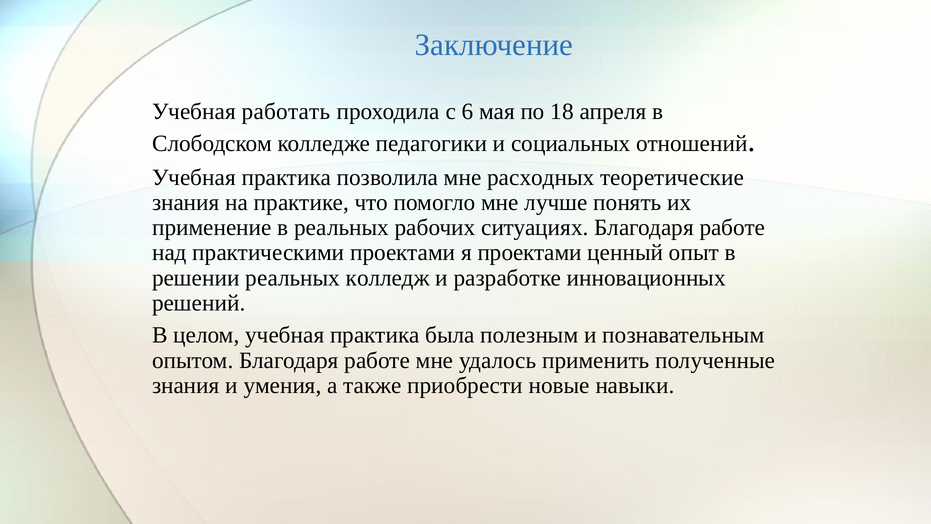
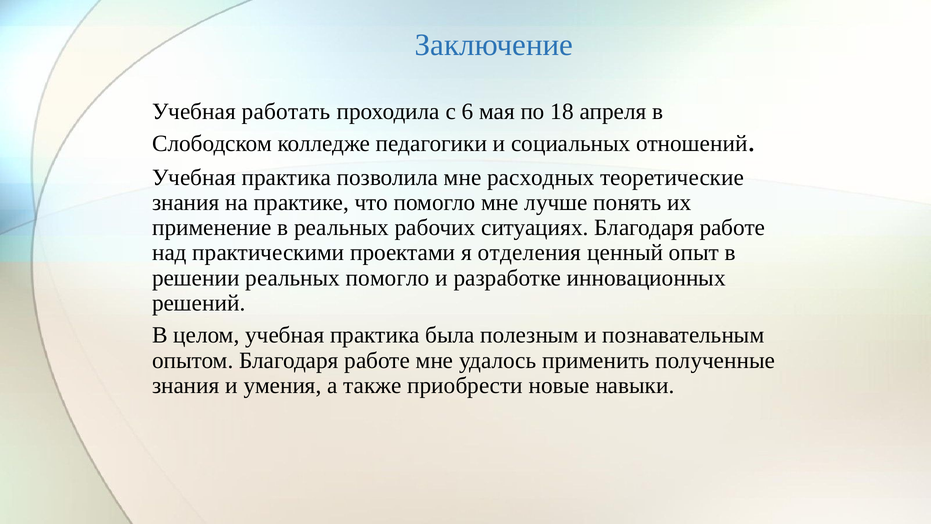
я проектами: проектами -> отделения (529, 253)
реальных колледж: колледж -> помогло (388, 278)
